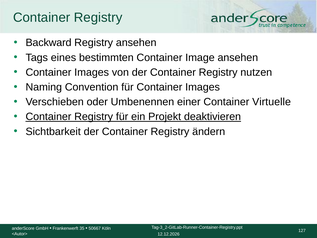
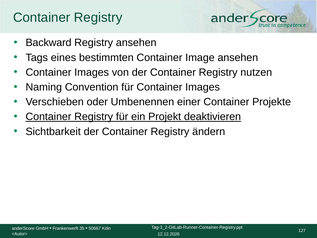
Virtuelle: Virtuelle -> Projekte (272, 102)
